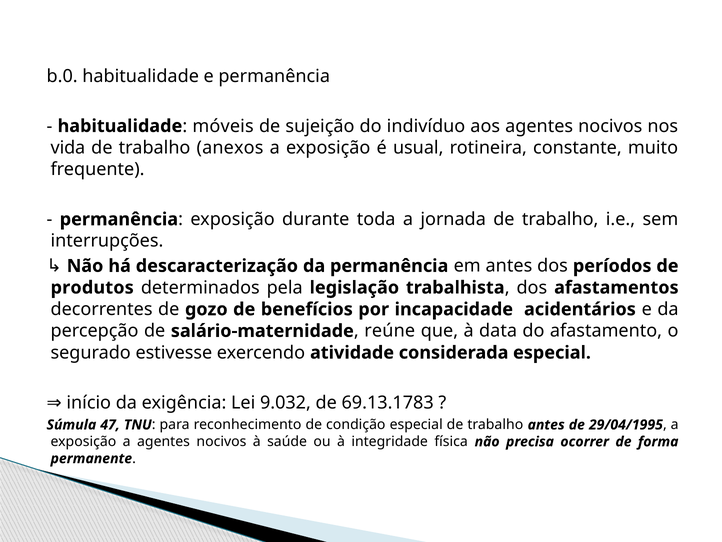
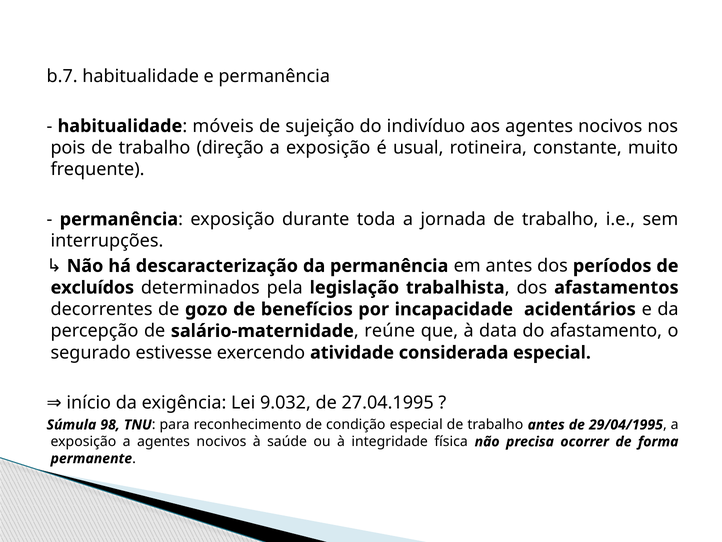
b.0: b.0 -> b.7 (62, 76)
vida: vida -> pois (68, 148)
anexos: anexos -> direção (230, 148)
produtos: produtos -> excluídos (92, 287)
69.13.1783: 69.13.1783 -> 27.04.1995 (388, 402)
47: 47 -> 98 (110, 424)
